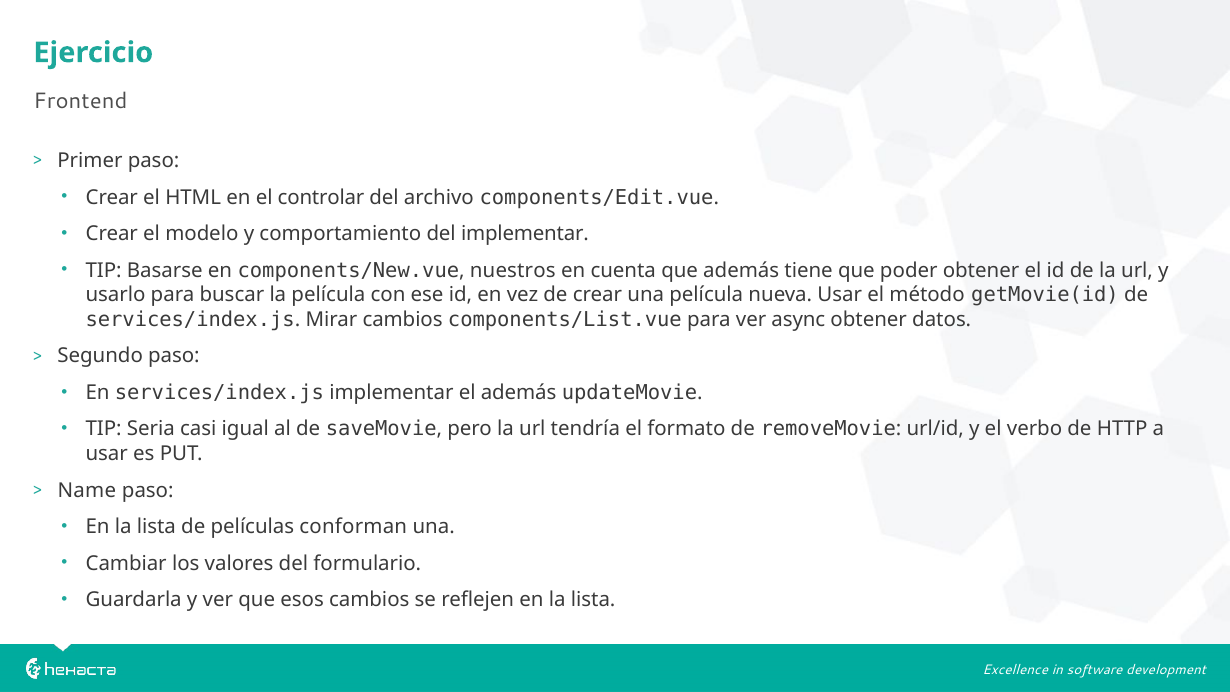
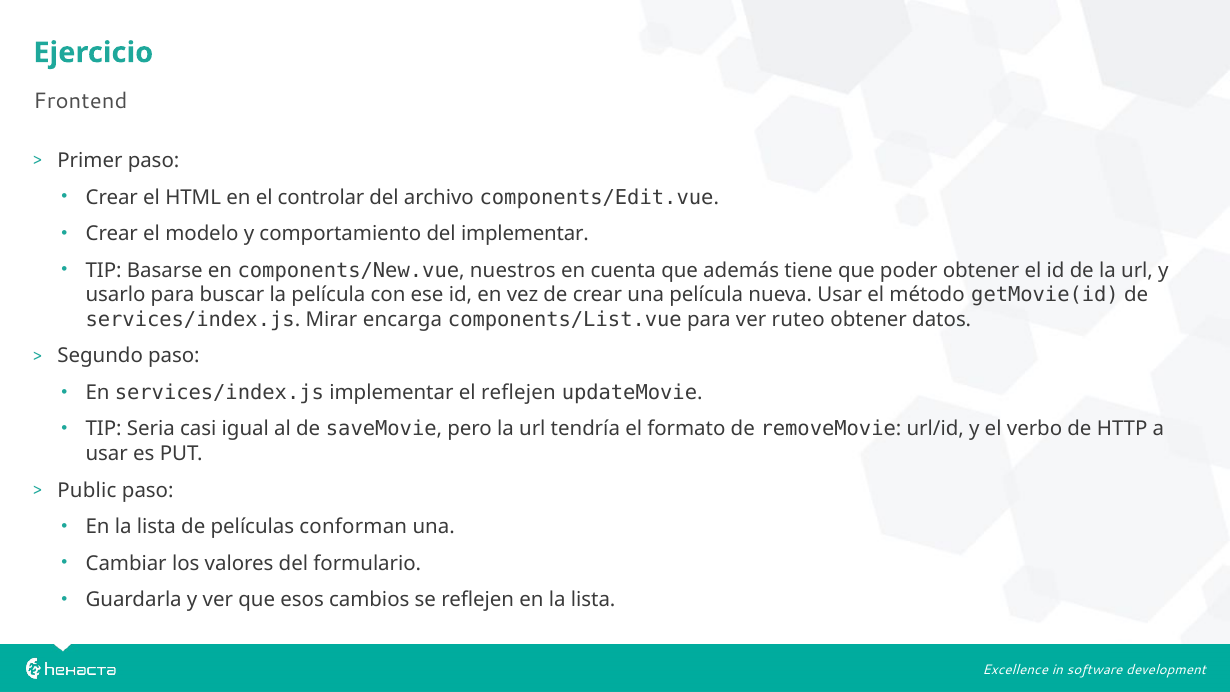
Mirar cambios: cambios -> encarga (402, 319)
async: async -> ruteo (798, 319)
el además: además -> reflejen (518, 393)
Name: Name -> Public (87, 490)
